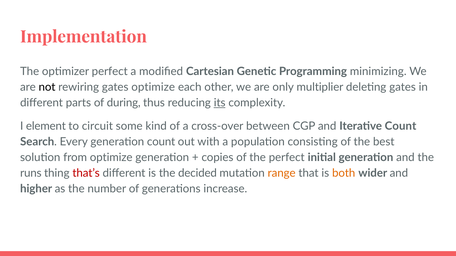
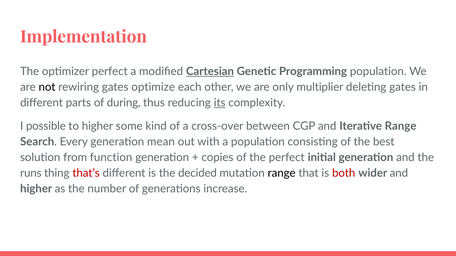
Cartesian underline: none -> present (210, 72)
Programming minimizing: minimizing -> population (378, 72)
element: element -> possible (46, 126)
to circuit: circuit -> higher (97, 126)
Iterative Count: Count -> Range (401, 126)
generation count: count -> mean (161, 142)
from optimize: optimize -> function (111, 158)
range colour: orange -> black (282, 174)
both colour: orange -> red (344, 174)
